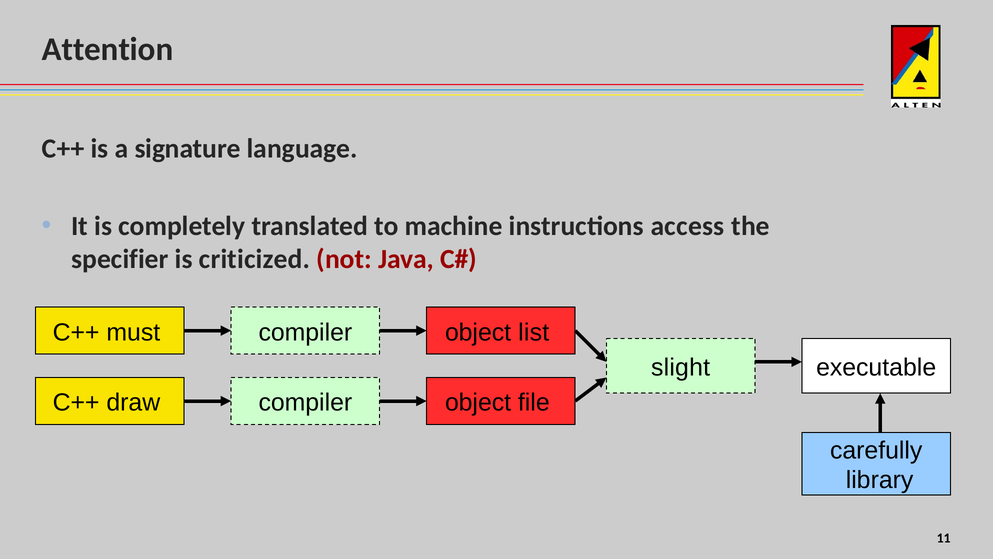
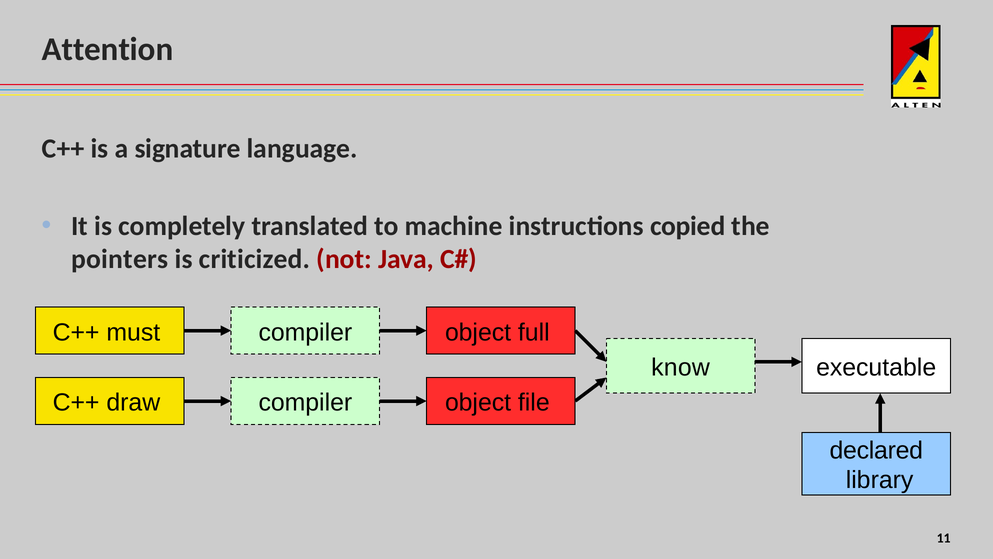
access: access -> copied (688, 226)
specifier: specifier -> pointers (120, 259)
list: list -> full (534, 332)
slight: slight -> know (681, 368)
carefully: carefully -> declared (876, 450)
